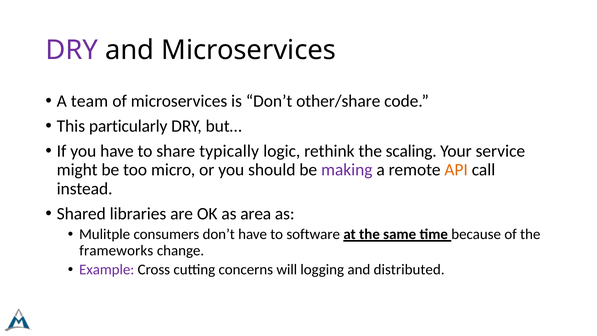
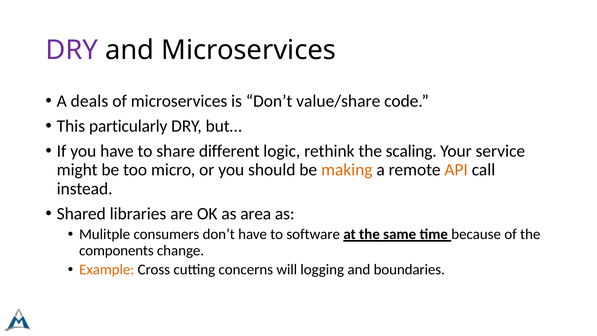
team: team -> deals (89, 101)
other/share: other/share -> value/share (338, 101)
typically: typically -> different (229, 151)
making colour: purple -> orange (347, 170)
frameworks: frameworks -> components (116, 250)
Example colour: purple -> orange (107, 270)
distributed: distributed -> boundaries (409, 270)
